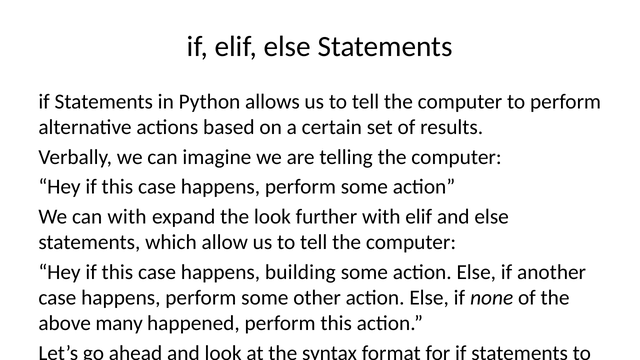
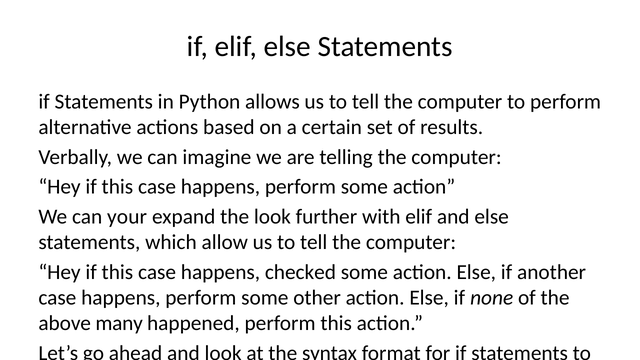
can with: with -> your (127, 217)
happens building: building -> checked (300, 272)
